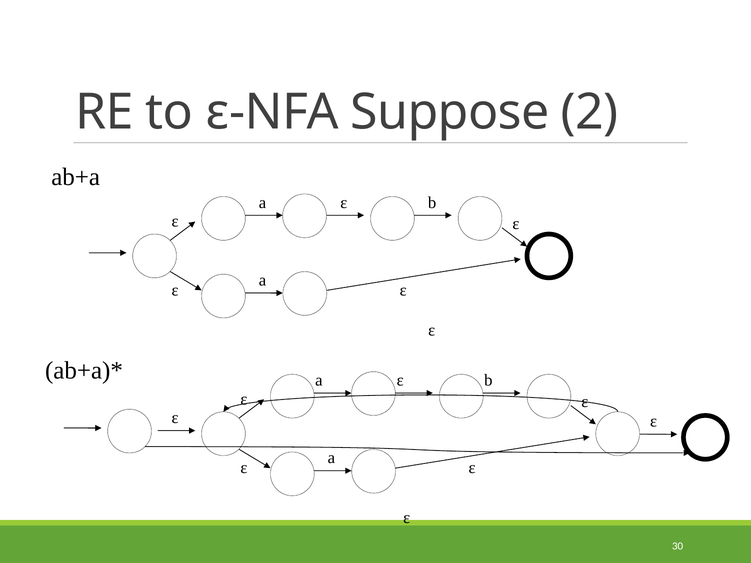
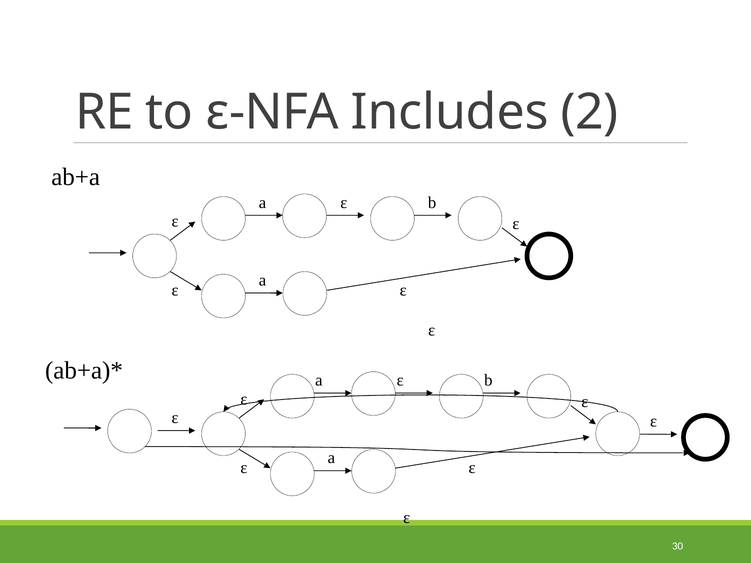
Suppose: Suppose -> Includes (450, 112)
